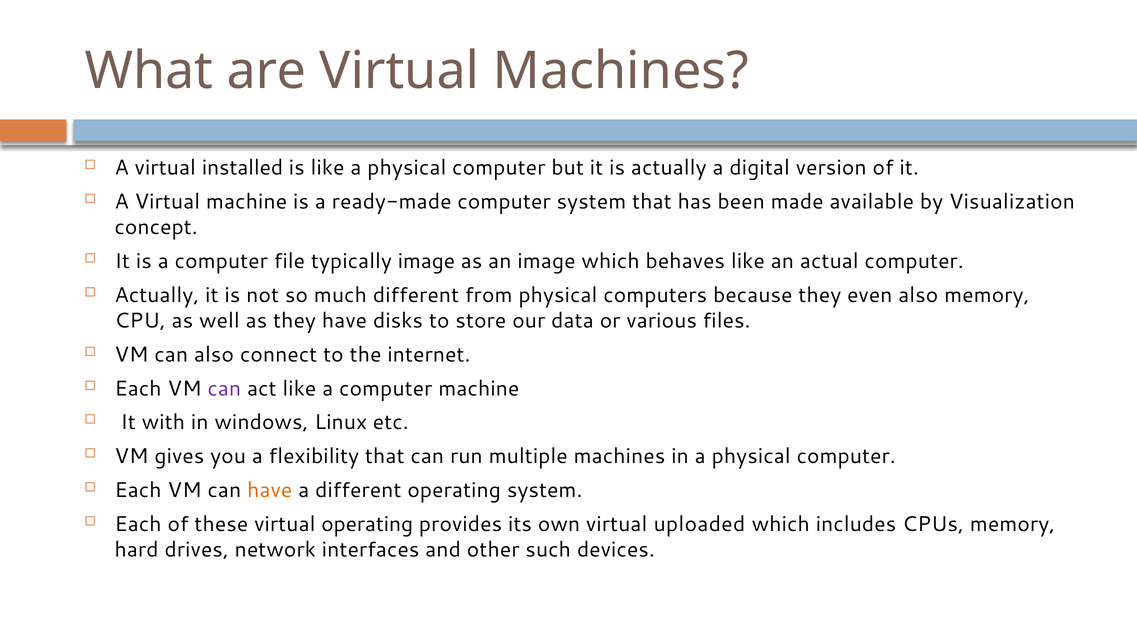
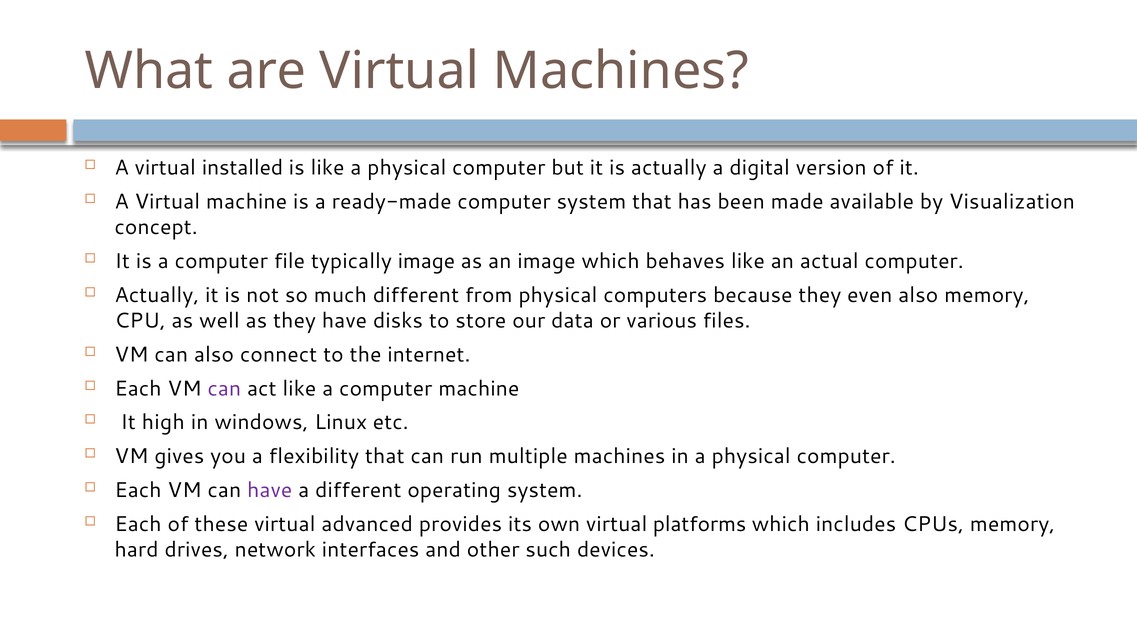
with: with -> high (163, 422)
have colour: orange -> purple (270, 490)
virtual operating: operating -> advanced (367, 524)
uploaded: uploaded -> platforms (700, 524)
